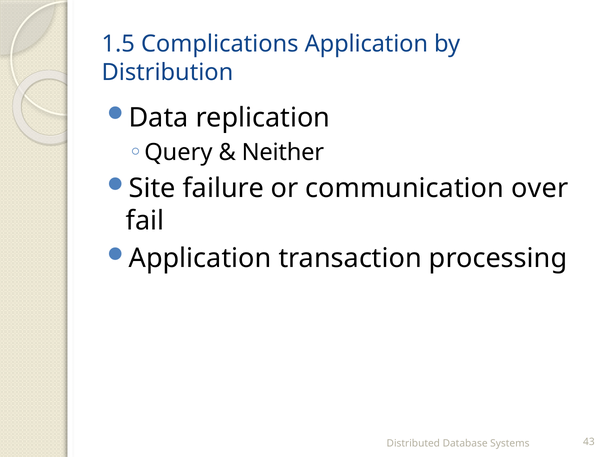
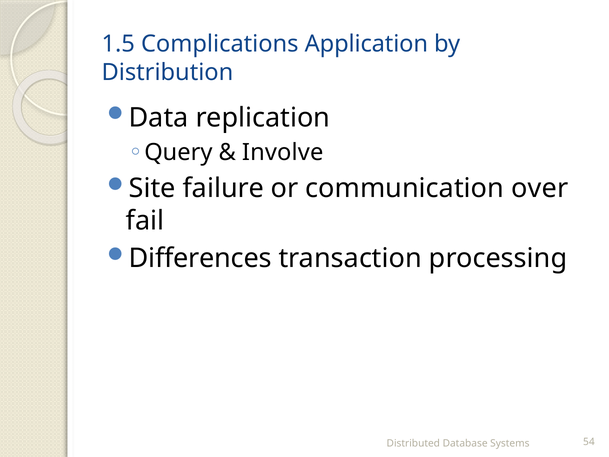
Neither: Neither -> Involve (283, 152)
Application: Application -> Differences (200, 258)
43: 43 -> 54 (589, 442)
